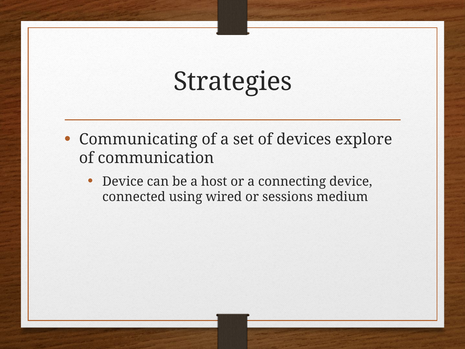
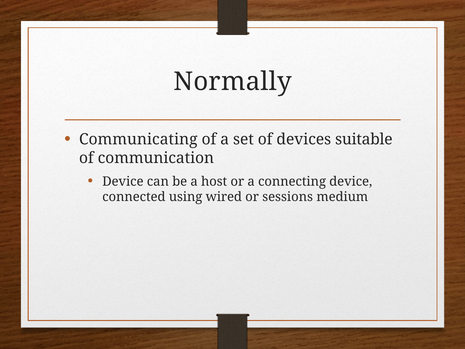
Strategies: Strategies -> Normally (233, 82)
explore: explore -> suitable (364, 139)
